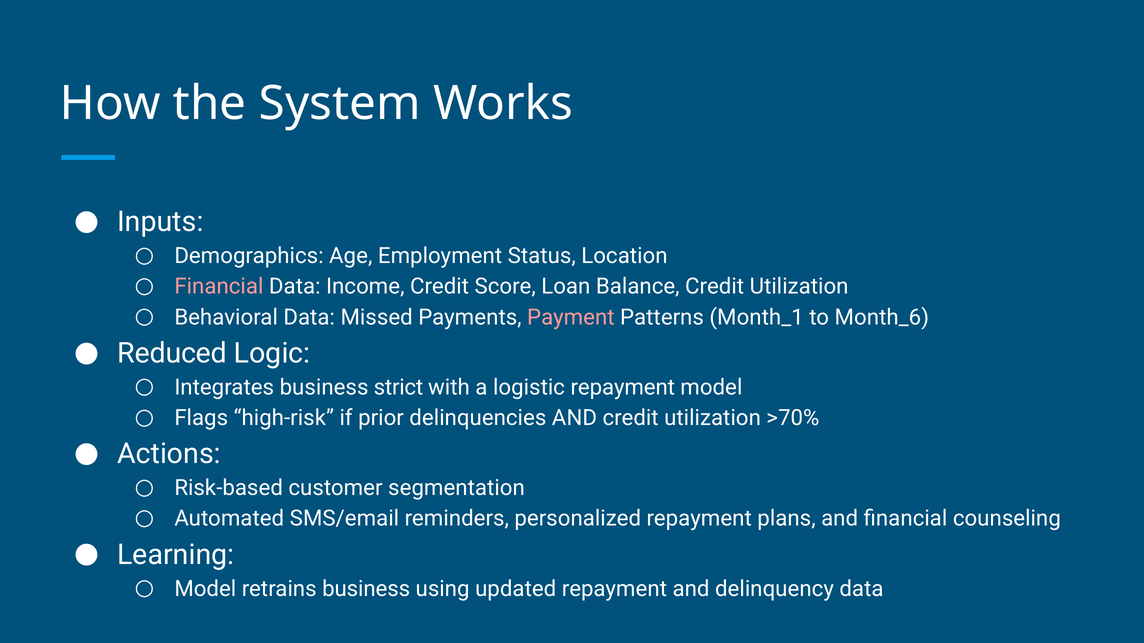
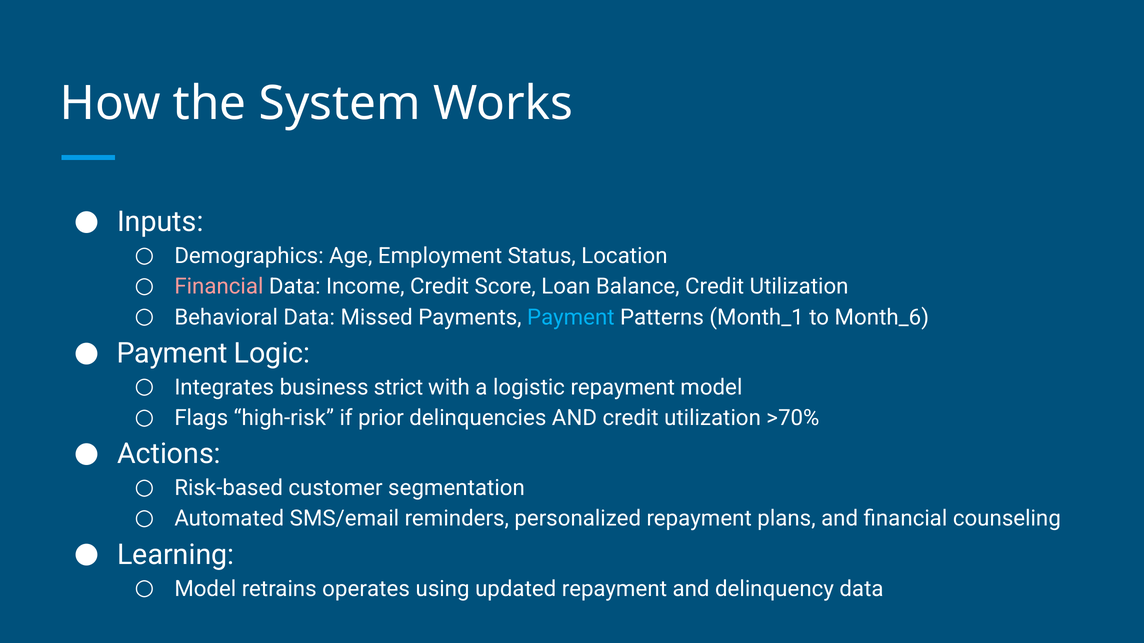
Payment colour: pink -> light blue (571, 317)
Reduced: Reduced -> Payment (172, 354)
retrains business: business -> operates (366, 589)
